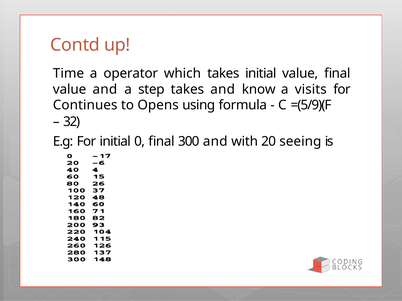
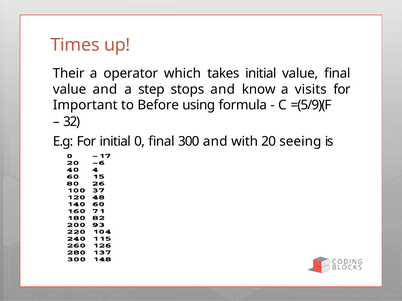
Contd: Contd -> Times (75, 45)
Time: Time -> Their (69, 74)
step takes: takes -> stops (187, 89)
Continues: Continues -> Important (85, 105)
Opens: Opens -> Before (158, 105)
